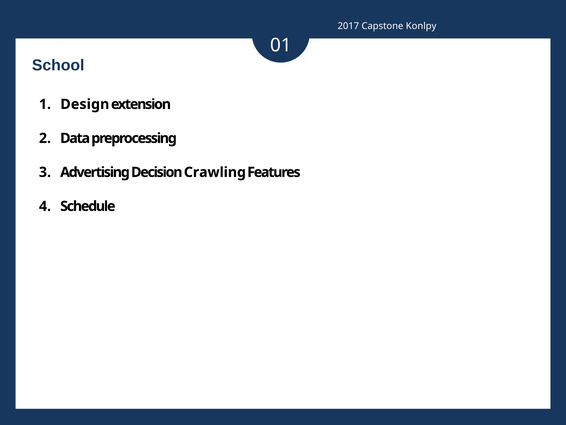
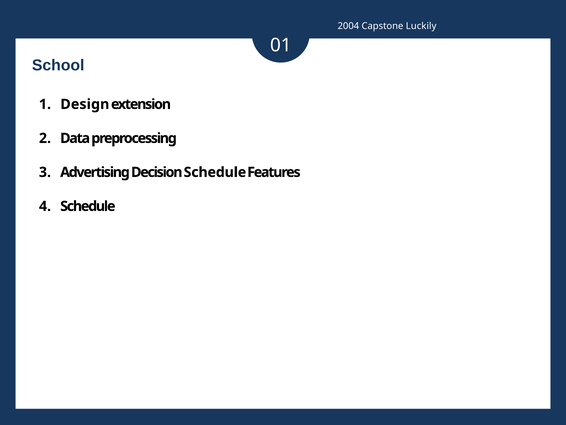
2017: 2017 -> 2004 (348, 26)
Konlpy: Konlpy -> Luckily (421, 26)
Decision Crawling: Crawling -> Schedule (215, 172)
